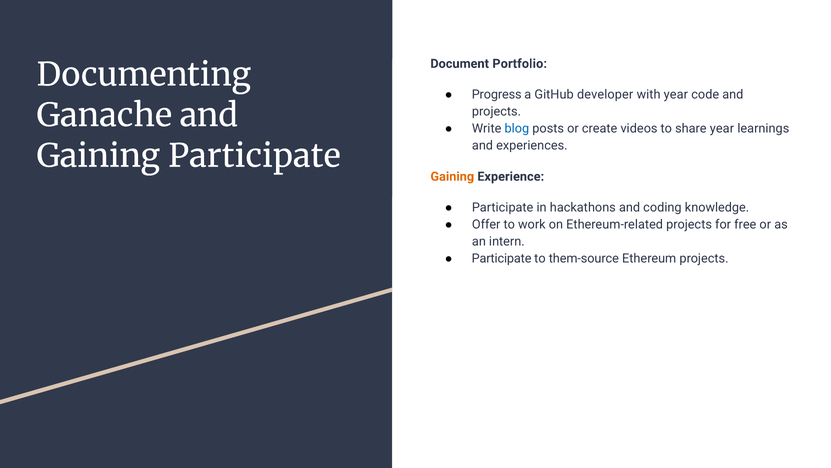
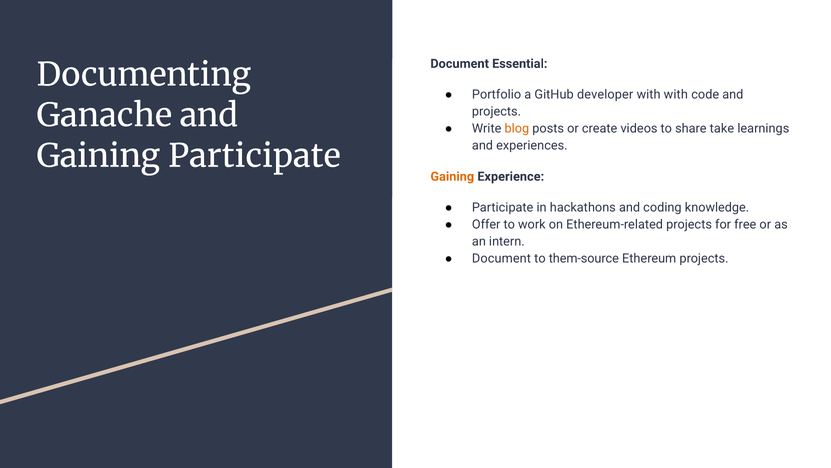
Portfolio: Portfolio -> Essential (520, 64)
Progress: Progress -> Portfolio (497, 94)
with year: year -> with (676, 94)
blog colour: blue -> orange (517, 128)
share year: year -> take (722, 128)
Participate: Participate -> Document (501, 258)
